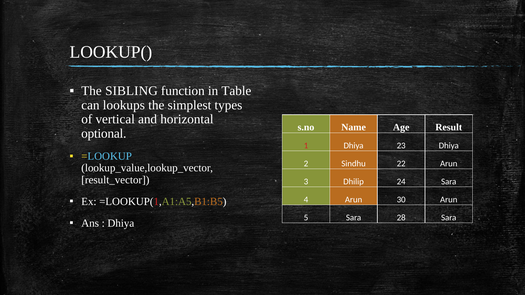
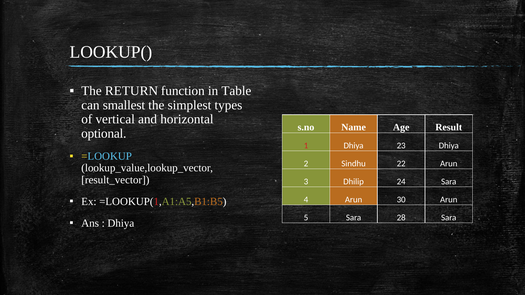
SIBLING: SIBLING -> RETURN (131, 91)
lookups: lookups -> smallest (124, 105)
